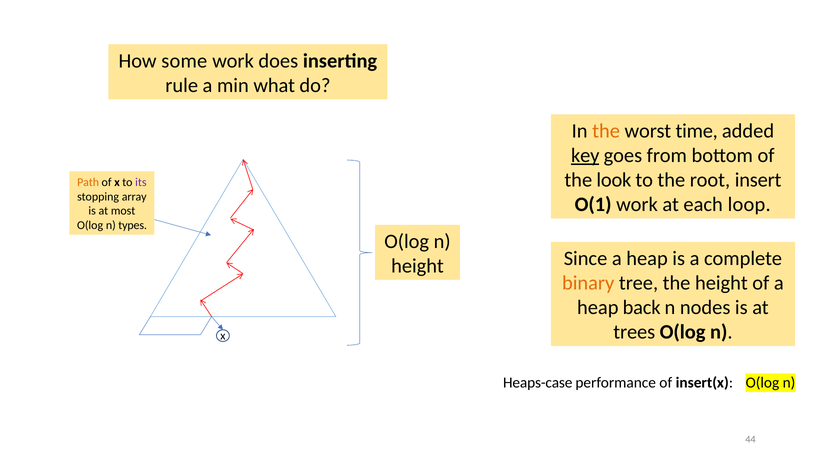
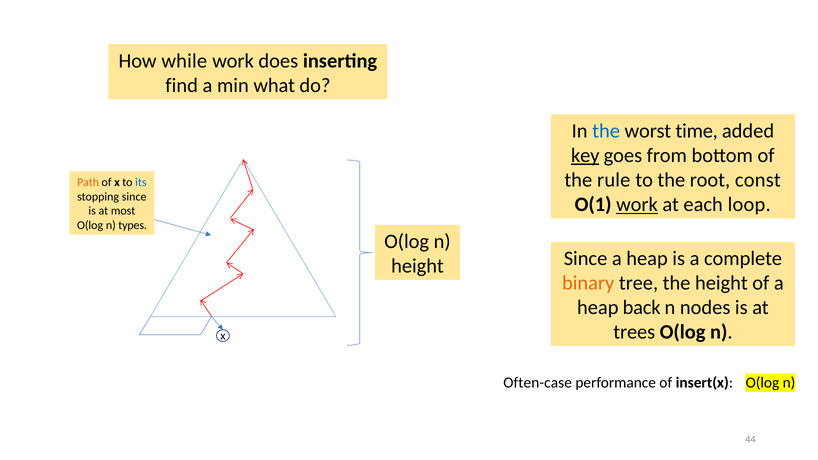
some: some -> while (184, 61)
rule: rule -> find (182, 85)
the colour: orange -> blue (606, 131)
look: look -> rule (614, 180)
insert: insert -> const (758, 180)
its colour: purple -> blue (141, 182)
stopping array: array -> since (134, 197)
work underline: none -> present (637, 205)
Heaps-case: Heaps-case -> Often-case (538, 383)
